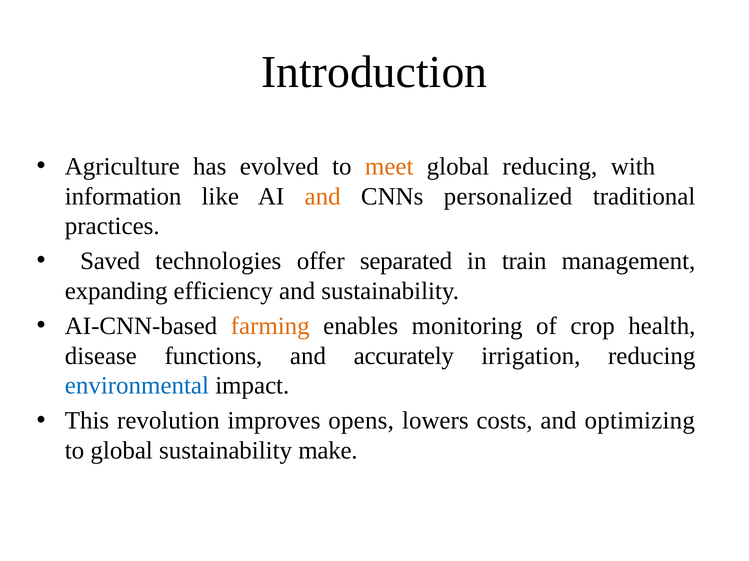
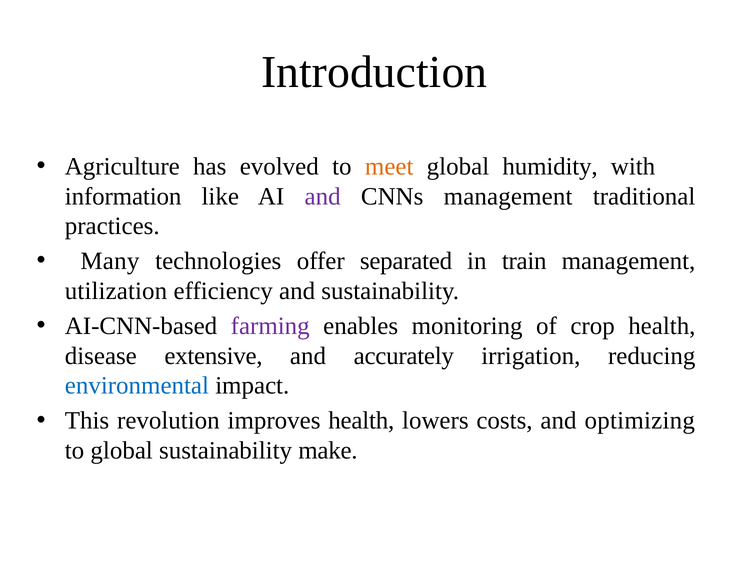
global reducing: reducing -> humidity (550, 167)
and colour: orange -> purple (323, 197)
CNNs personalized: personalized -> management (508, 197)
Saved: Saved -> Many (110, 261)
expanding: expanding -> utilization (116, 291)
farming colour: orange -> purple (270, 326)
functions: functions -> extensive (214, 356)
improves opens: opens -> health (361, 421)
